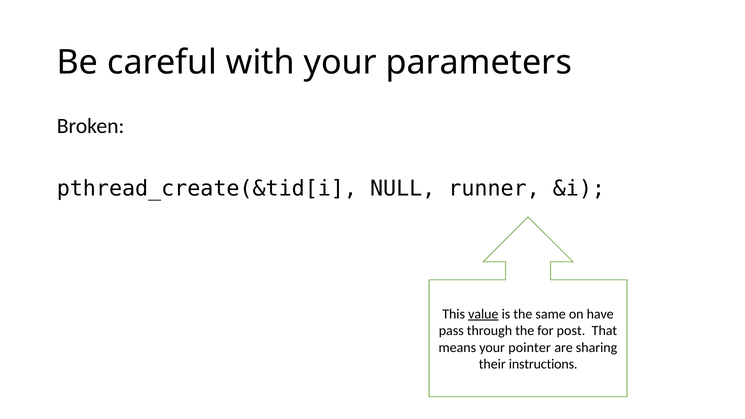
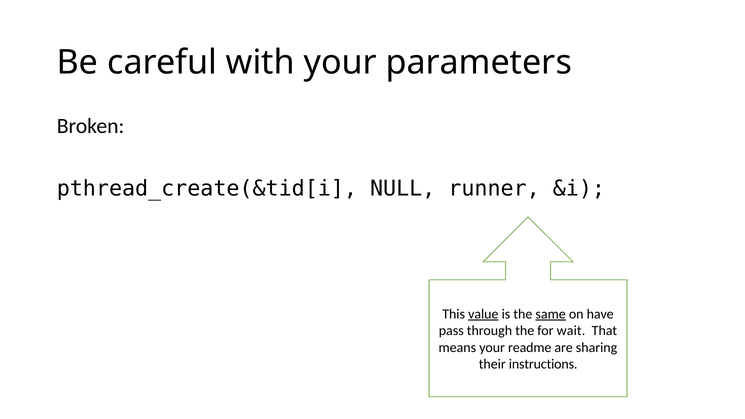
same underline: none -> present (551, 314)
post: post -> wait (571, 331)
pointer: pointer -> readme (530, 348)
